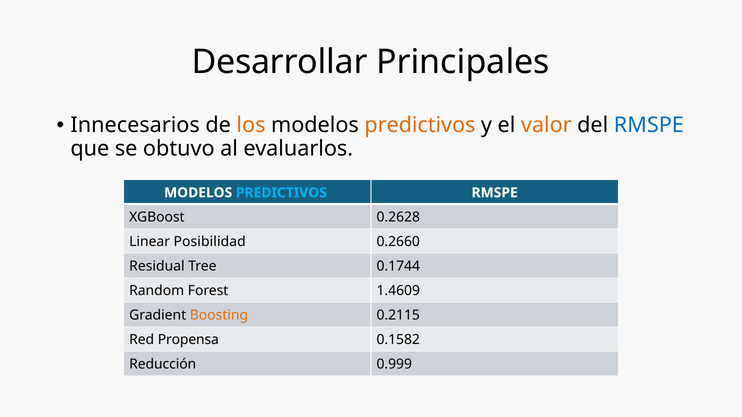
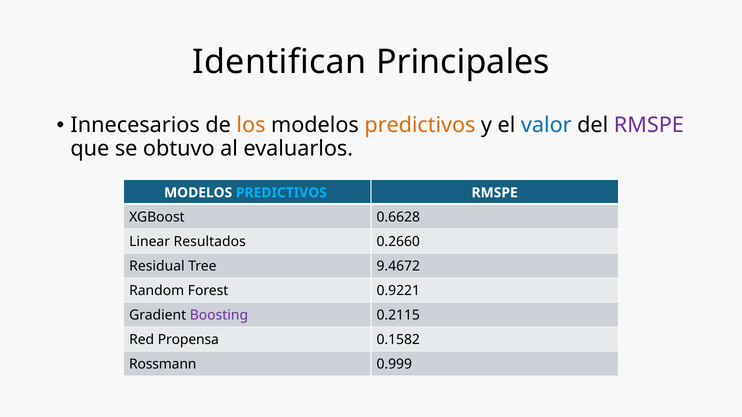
Desarrollar: Desarrollar -> Identifican (279, 62)
valor colour: orange -> blue (546, 125)
RMSPE colour: blue -> purple (649, 125)
0.2628: 0.2628 -> 0.6628 (398, 217)
Posibilidad: Posibilidad -> Resultados (210, 242)
0.1744: 0.1744 -> 9.4672 (398, 266)
1.4609: 1.4609 -> 0.9221 (398, 291)
Boosting colour: orange -> purple (219, 315)
Reducción: Reducción -> Rossmann (163, 364)
